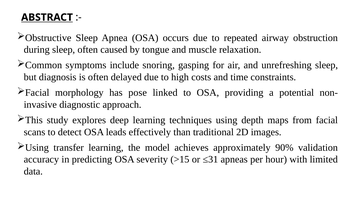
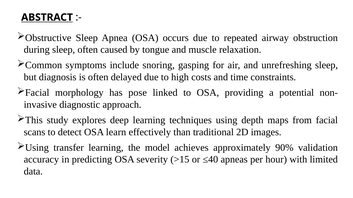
leads: leads -> learn (116, 132)
≤31: ≤31 -> ≤40 (210, 160)
